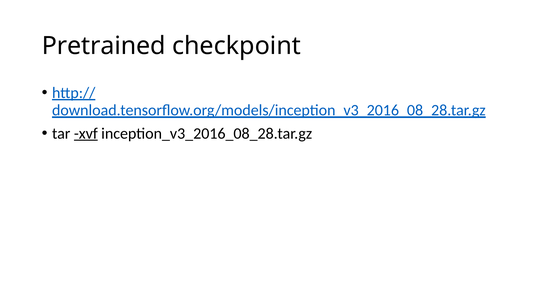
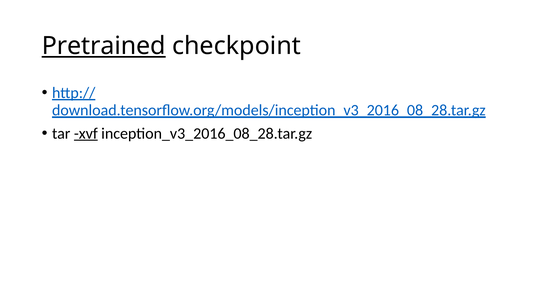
Pretrained underline: none -> present (104, 46)
